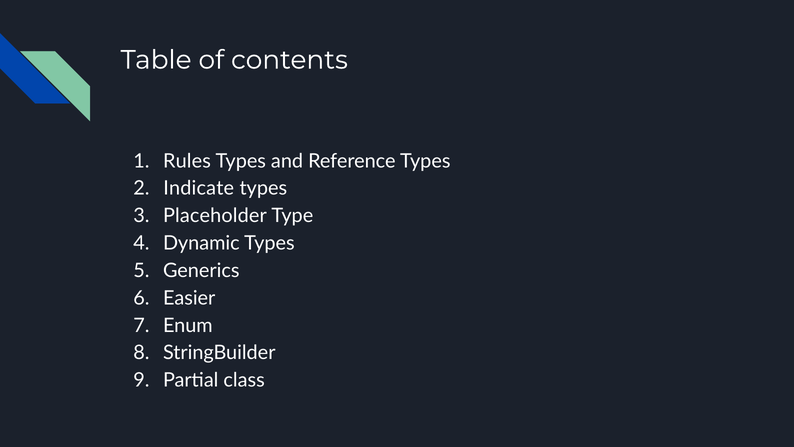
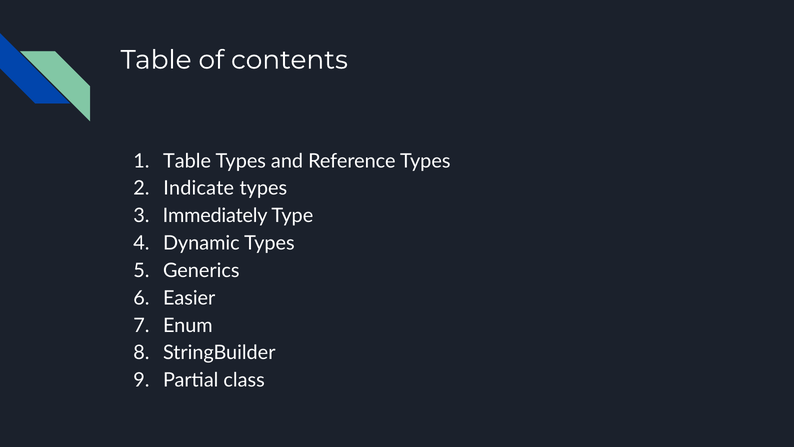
Rules: Rules -> Table (187, 161)
Placeholder: Placeholder -> Immediately (215, 216)
